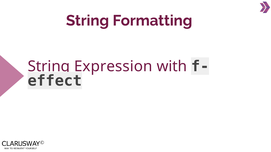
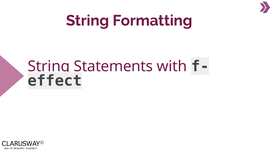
Expression: Expression -> Statements (113, 67)
